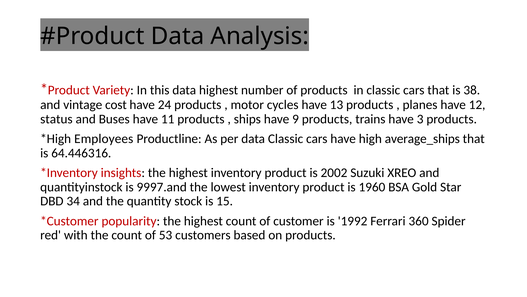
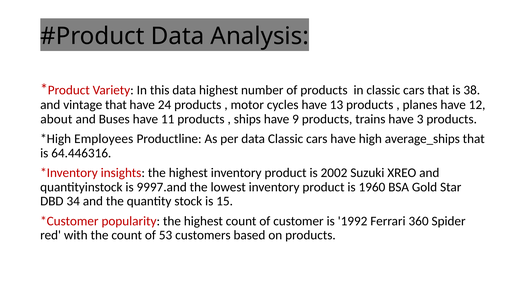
vintage cost: cost -> that (116, 105)
status: status -> about (56, 119)
